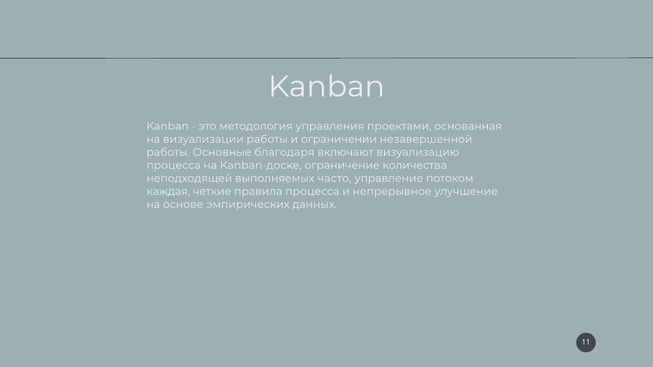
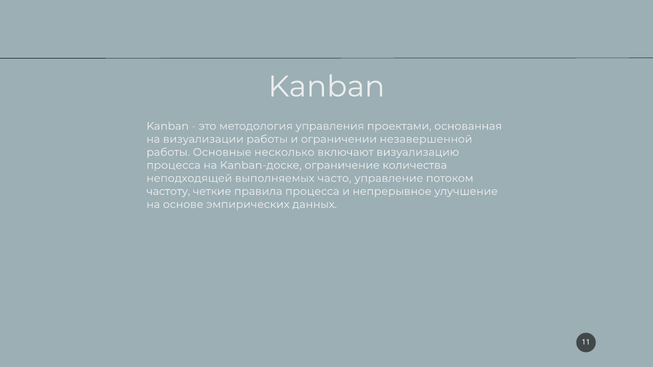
благодаря: благодаря -> несколько (284, 152)
каждая: каждая -> частоту (168, 191)
